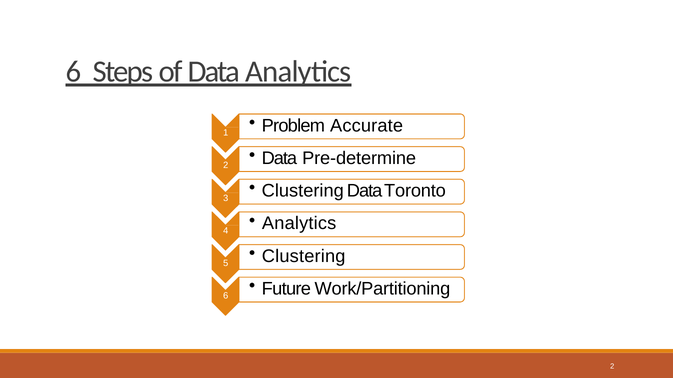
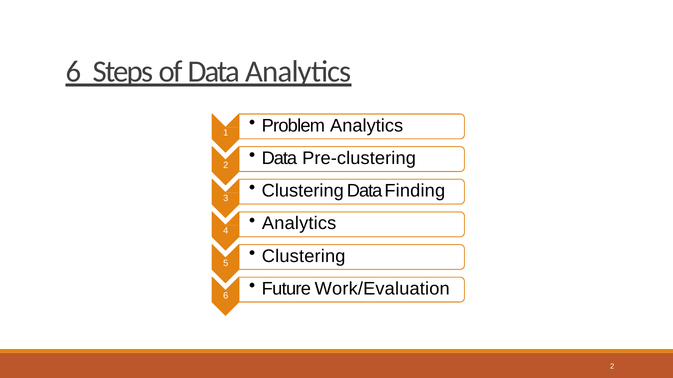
Problem Accurate: Accurate -> Analytics (367, 126)
Pre-determine: Pre-determine -> Pre-clustering (359, 158)
Toronto: Toronto -> Finding (415, 191)
Work/Partitioning: Work/Partitioning -> Work/Evaluation (382, 289)
